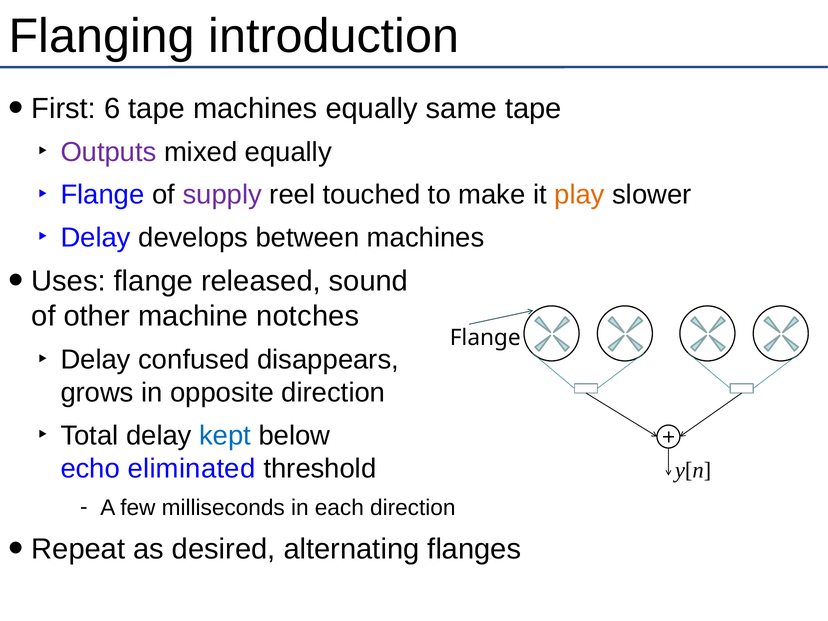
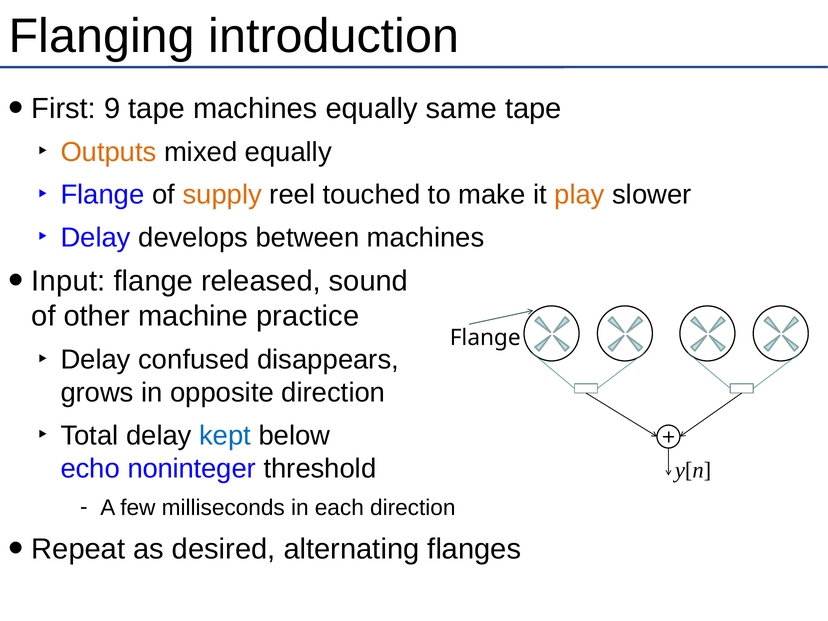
6: 6 -> 9 (112, 109)
Outputs colour: purple -> orange (109, 152)
supply colour: purple -> orange (222, 195)
Uses: Uses -> Input (68, 281)
notches: notches -> practice (308, 316)
eliminated: eliminated -> noninteger (192, 469)
